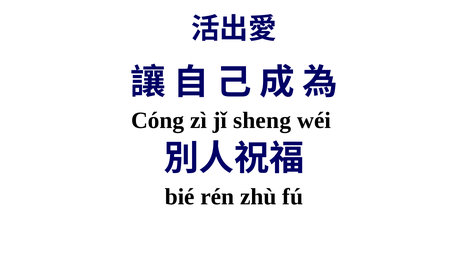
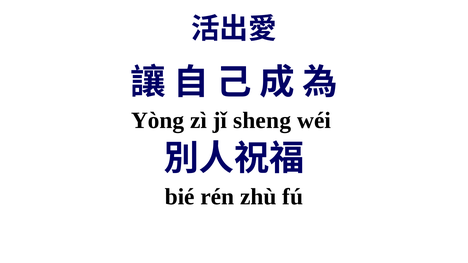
Cóng: Cóng -> Yòng (158, 121)
